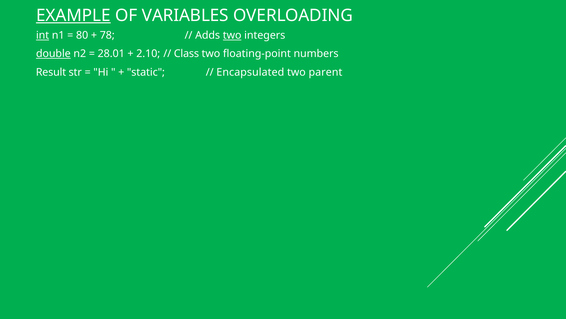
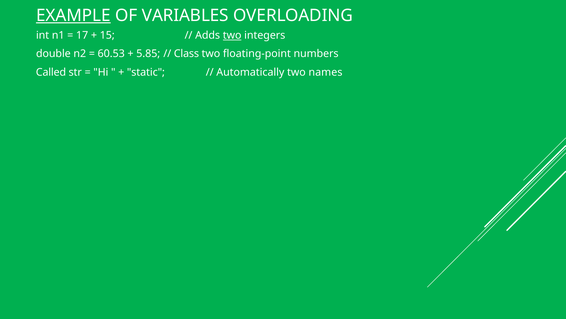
int underline: present -> none (43, 35)
80: 80 -> 17 (82, 35)
78: 78 -> 15 (107, 35)
double underline: present -> none (53, 54)
28.01: 28.01 -> 60.53 (111, 54)
2.10: 2.10 -> 5.85 (148, 54)
Result: Result -> Called (51, 72)
Encapsulated: Encapsulated -> Automatically (250, 72)
parent: parent -> names (325, 72)
